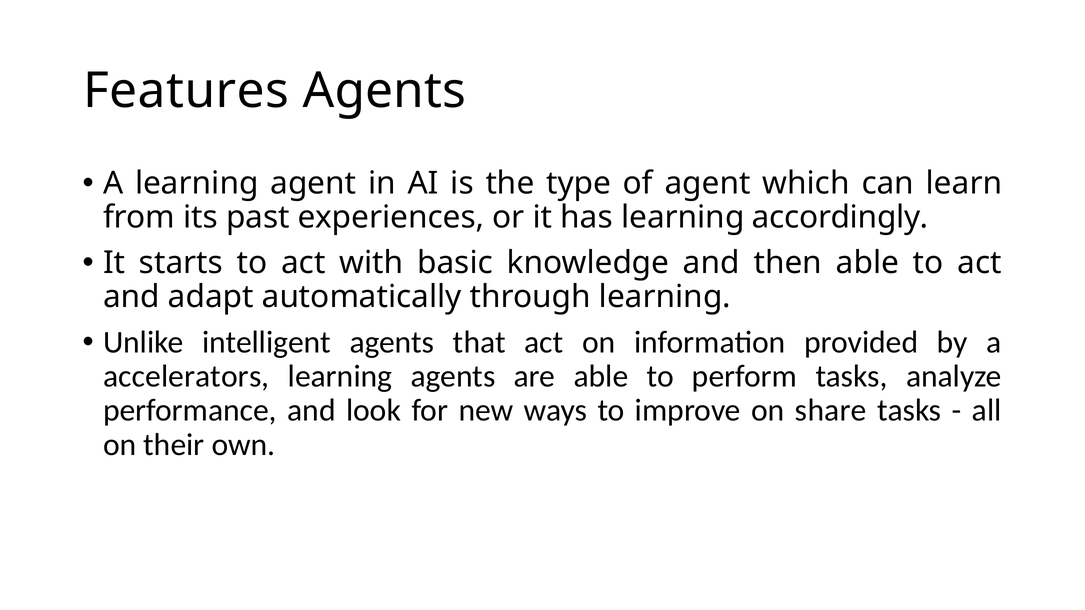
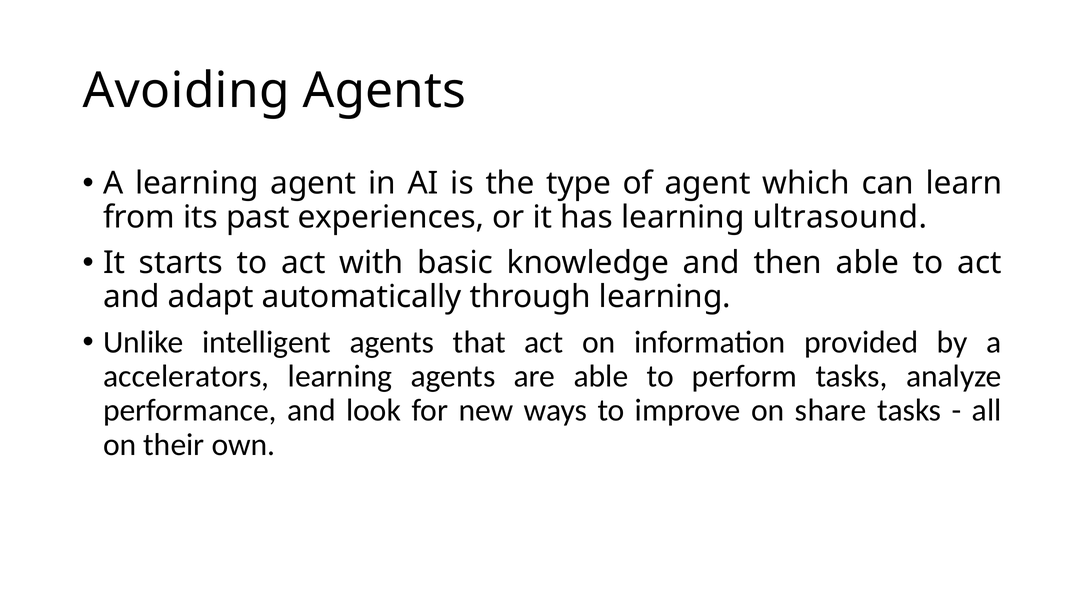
Features: Features -> Avoiding (186, 91)
accordingly: accordingly -> ultrasound (840, 217)
